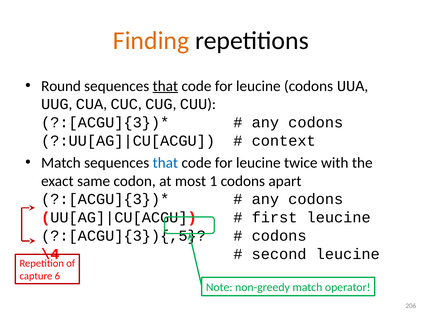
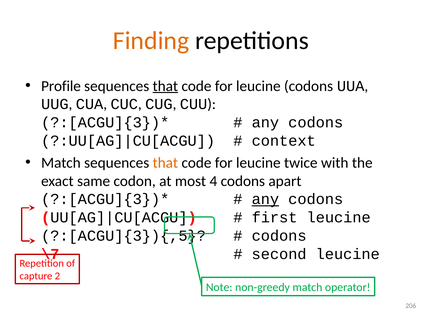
Round: Round -> Profile (61, 86)
that colour: blue -> orange (165, 163)
1: 1 -> 4 (213, 181)
any underline: none -> present (265, 200)
\4: \4 -> \7 (50, 254)
6: 6 -> 2 (57, 276)
